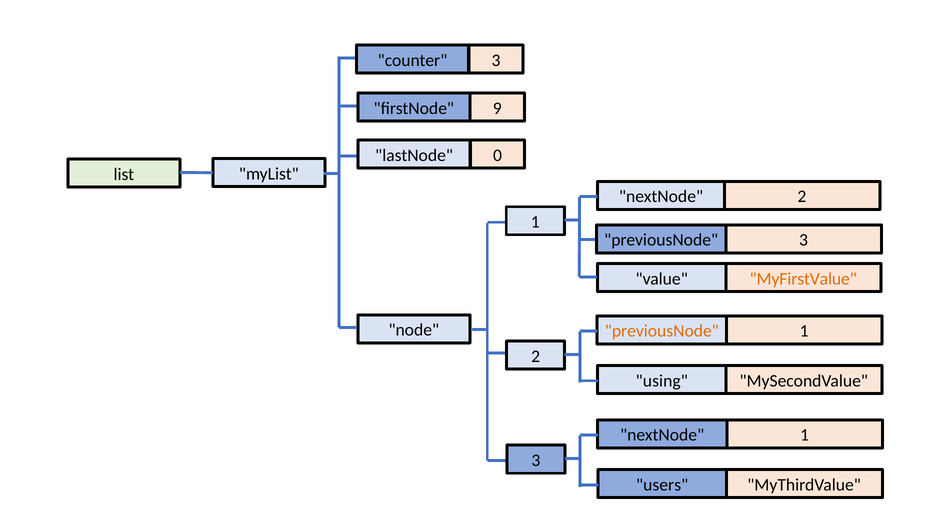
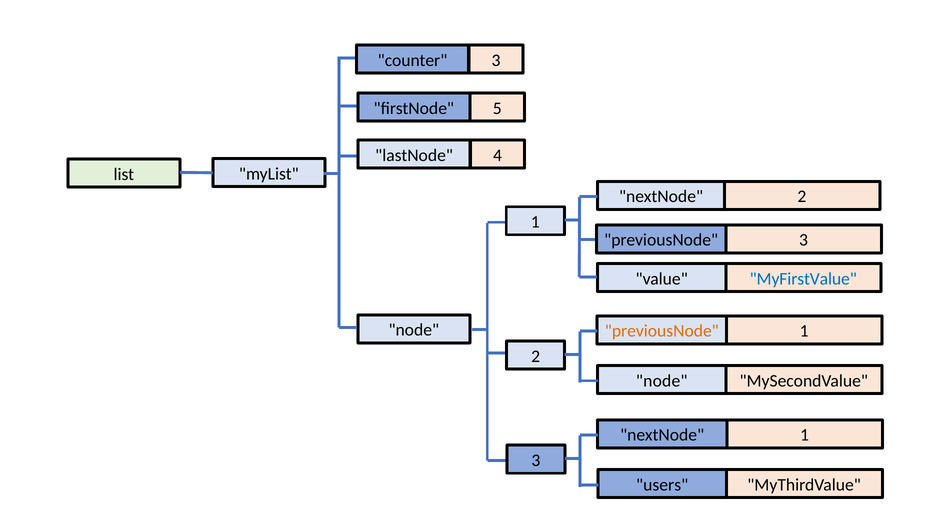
9: 9 -> 5 (497, 108)
0: 0 -> 4 (498, 155)
MyFirstValue colour: orange -> blue (803, 279)
using: using -> node (662, 381)
